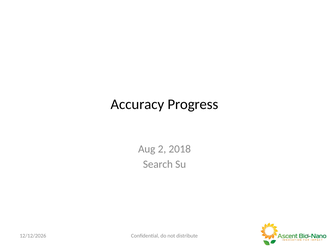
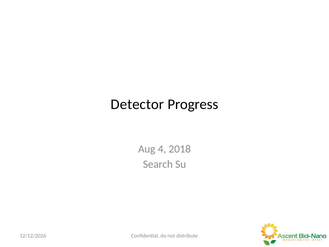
Accuracy: Accuracy -> Detector (137, 104)
2: 2 -> 4 (162, 149)
